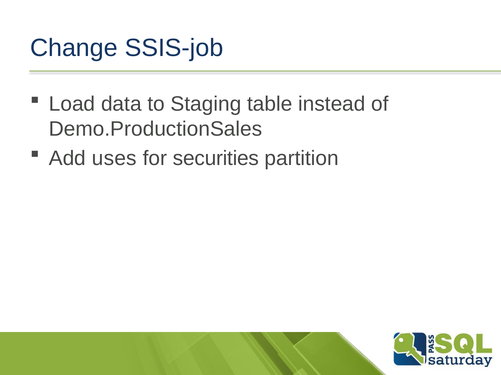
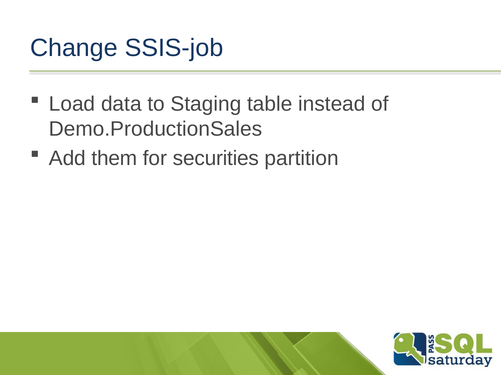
uses: uses -> them (114, 158)
